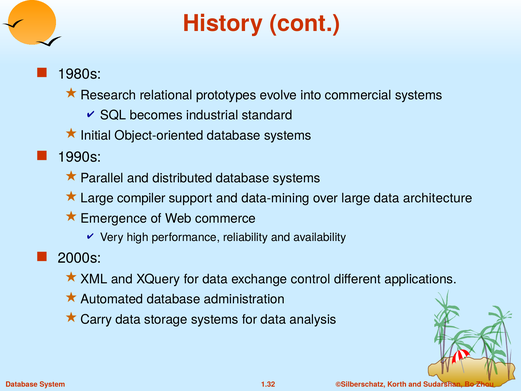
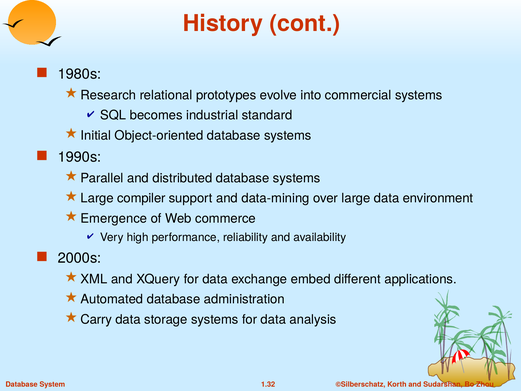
architecture: architecture -> environment (438, 198)
control: control -> embed (311, 279)
